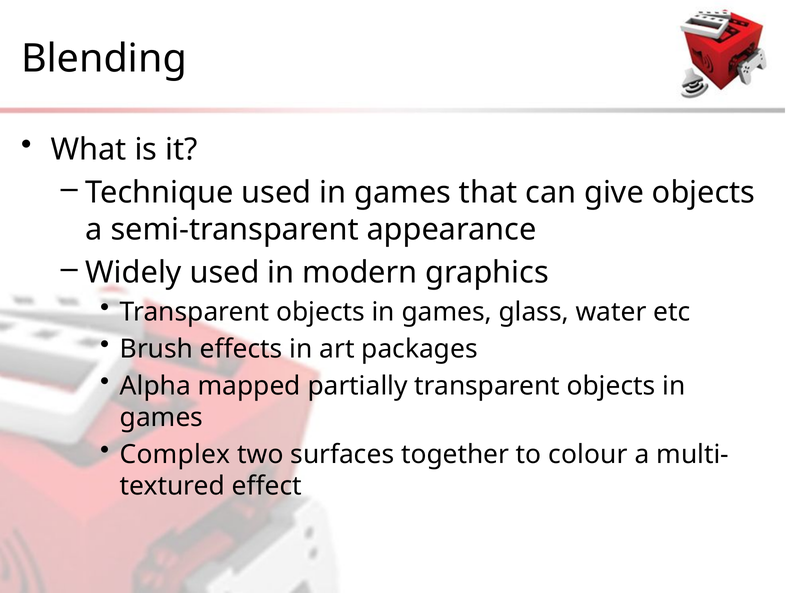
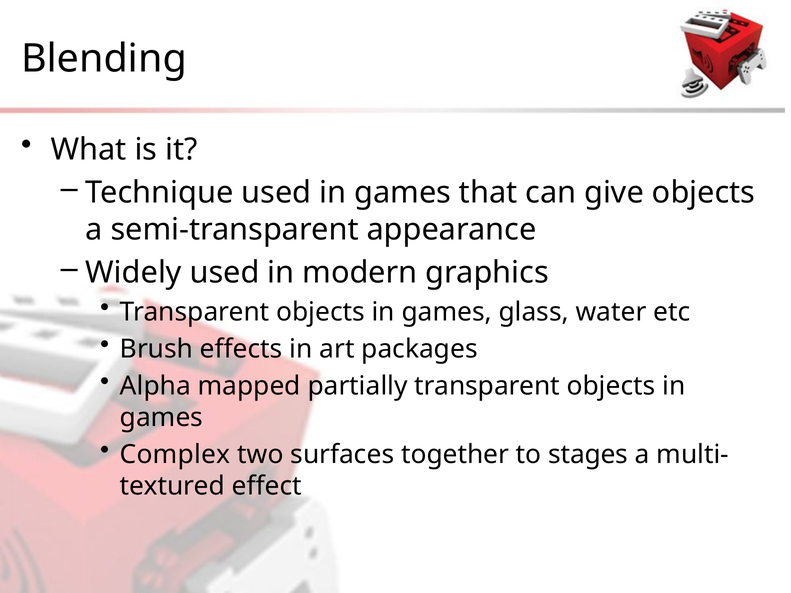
colour: colour -> stages (588, 455)
